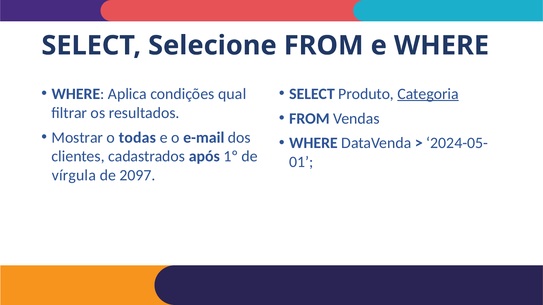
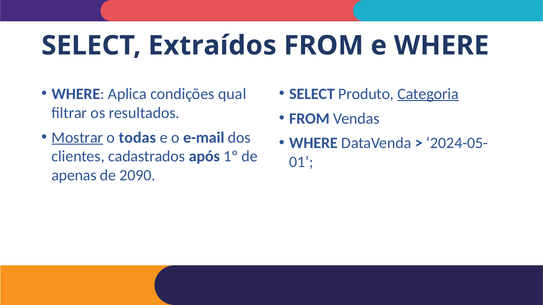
Selecione: Selecione -> Extraídos (212, 46)
Mostrar underline: none -> present (77, 138)
vírgula: vírgula -> apenas (74, 176)
2097: 2097 -> 2090 (138, 176)
